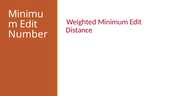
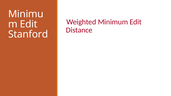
Number: Number -> Stanford (28, 34)
